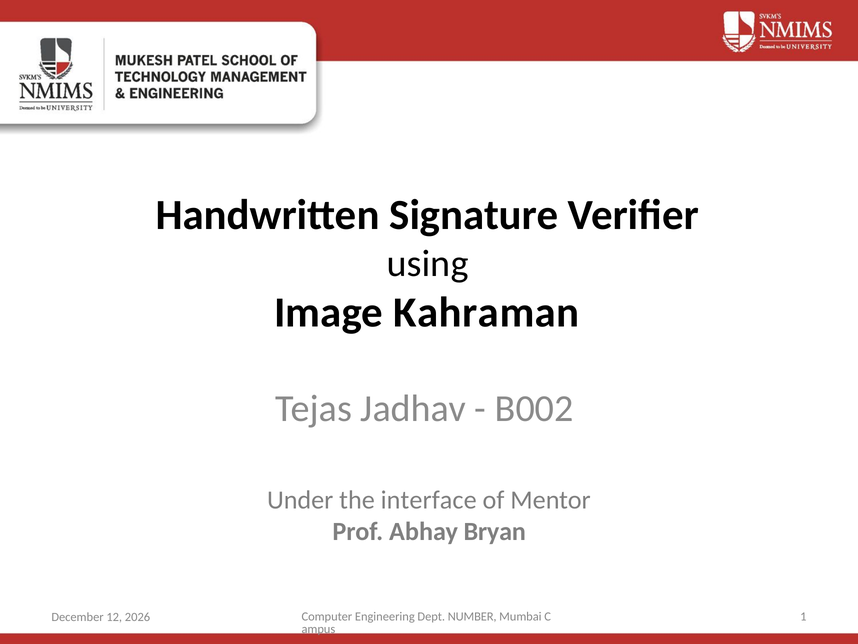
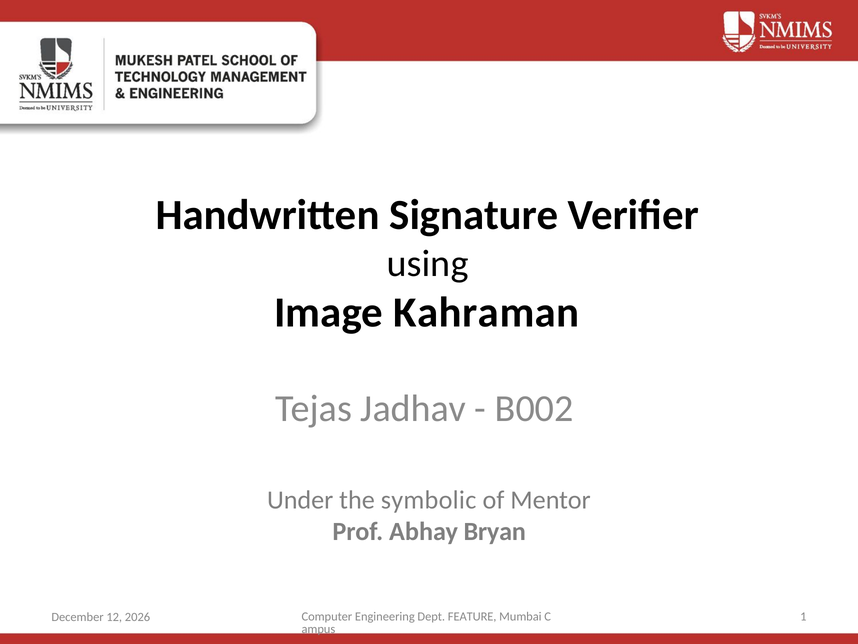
interface: interface -> symbolic (429, 499)
NUMBER: NUMBER -> FEATURE (472, 616)
